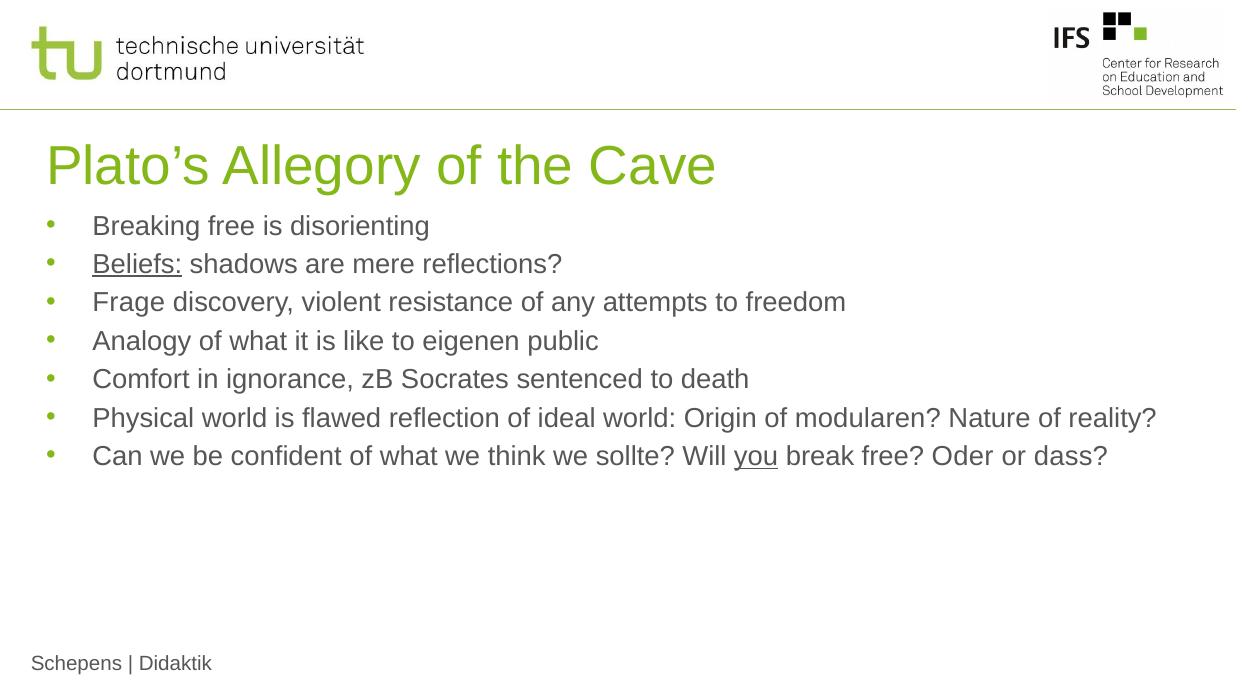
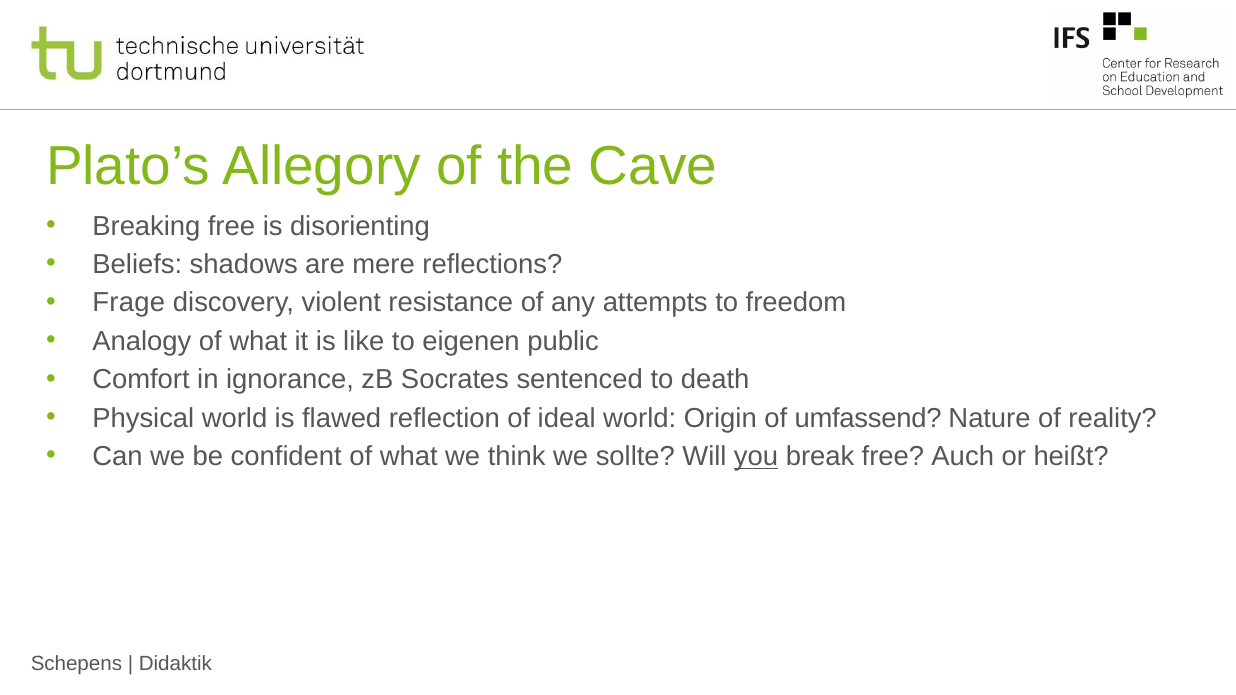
Beliefs underline: present -> none (137, 265)
modularen: modularen -> umfassend (868, 418)
Oder: Oder -> Auch (963, 457)
dass: dass -> heißt (1071, 457)
